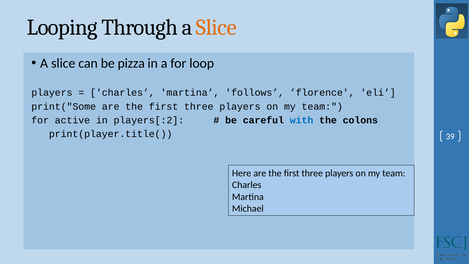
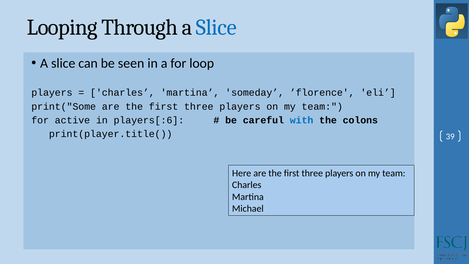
Slice colour: orange -> blue (216, 27)
pizza: pizza -> seen (131, 63)
follows: follows -> someday (255, 93)
players[:2: players[:2 -> players[:6 (149, 120)
